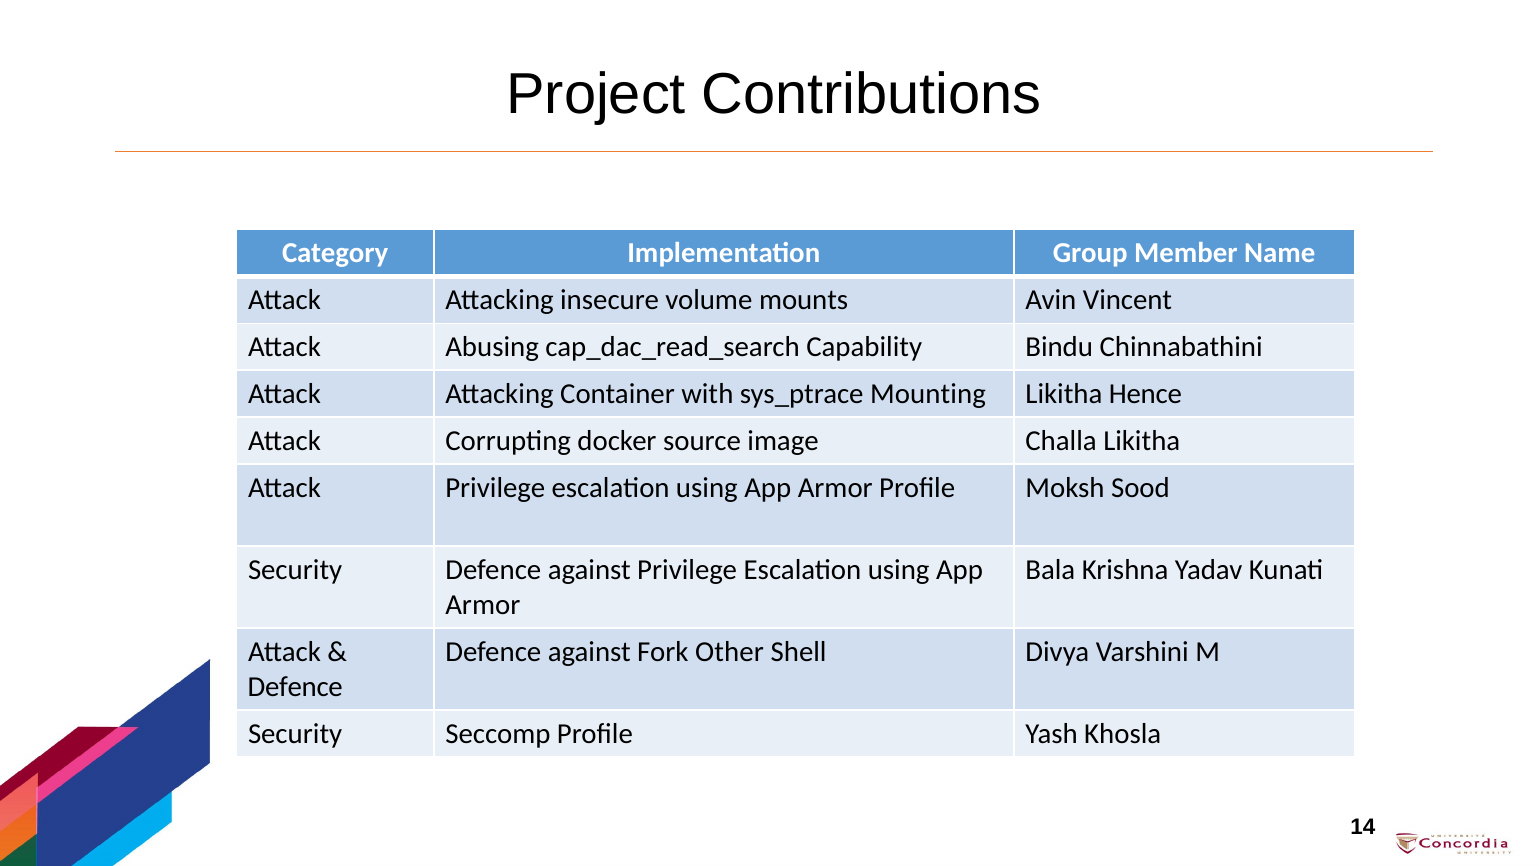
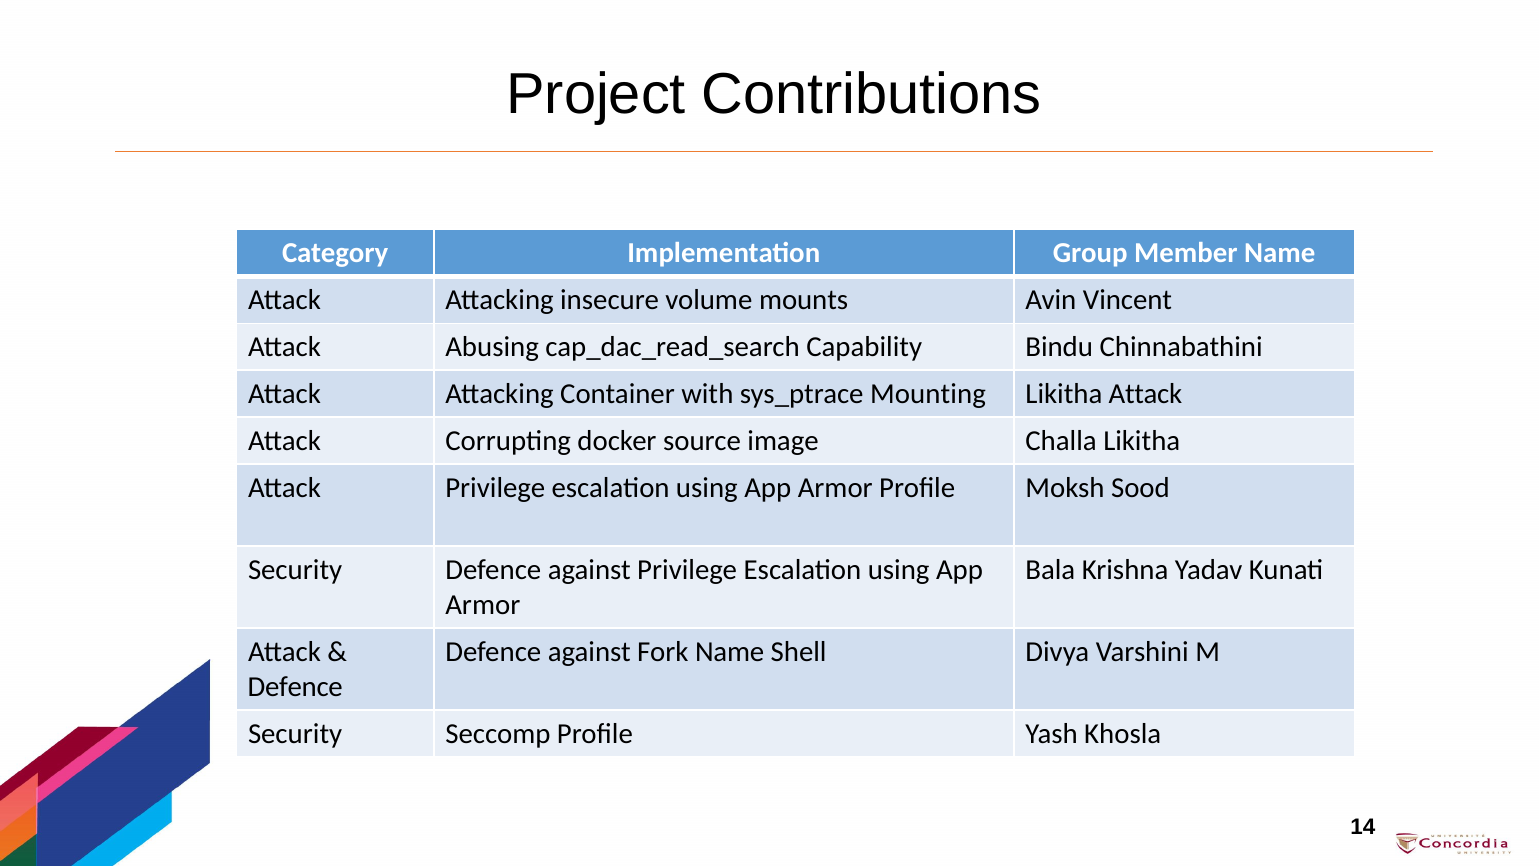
Hence: Hence -> Attack (1145, 394)
Fork Other: Other -> Name (730, 651)
